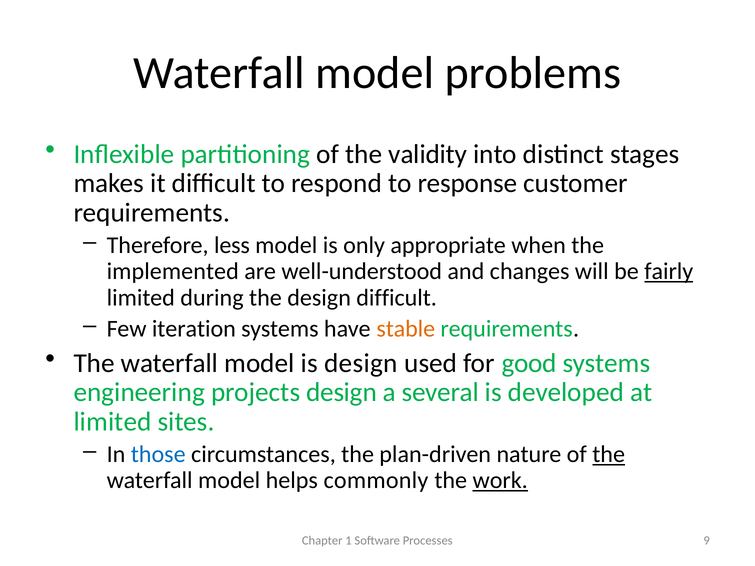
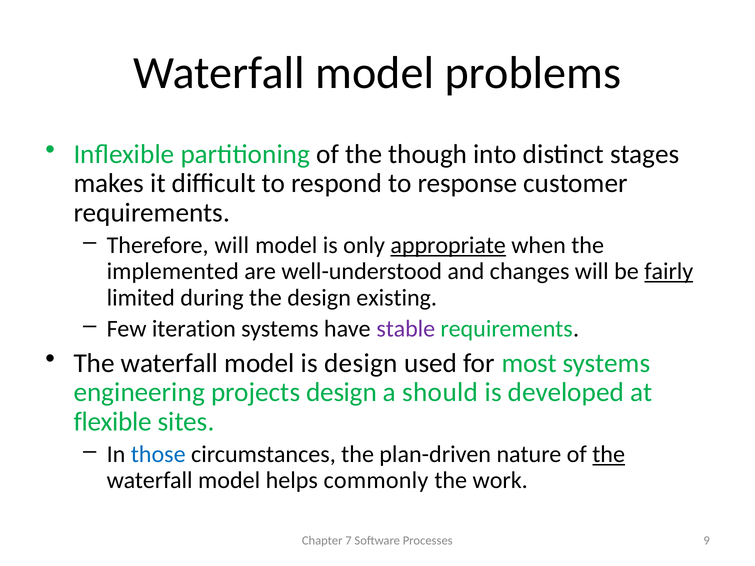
validity: validity -> though (428, 154)
Therefore less: less -> will (232, 246)
appropriate underline: none -> present (448, 246)
design difficult: difficult -> existing (397, 298)
stable colour: orange -> purple (406, 329)
good: good -> most (529, 363)
several: several -> should (440, 393)
limited: limited -> flexible (113, 422)
work underline: present -> none (500, 481)
1: 1 -> 7 (349, 541)
